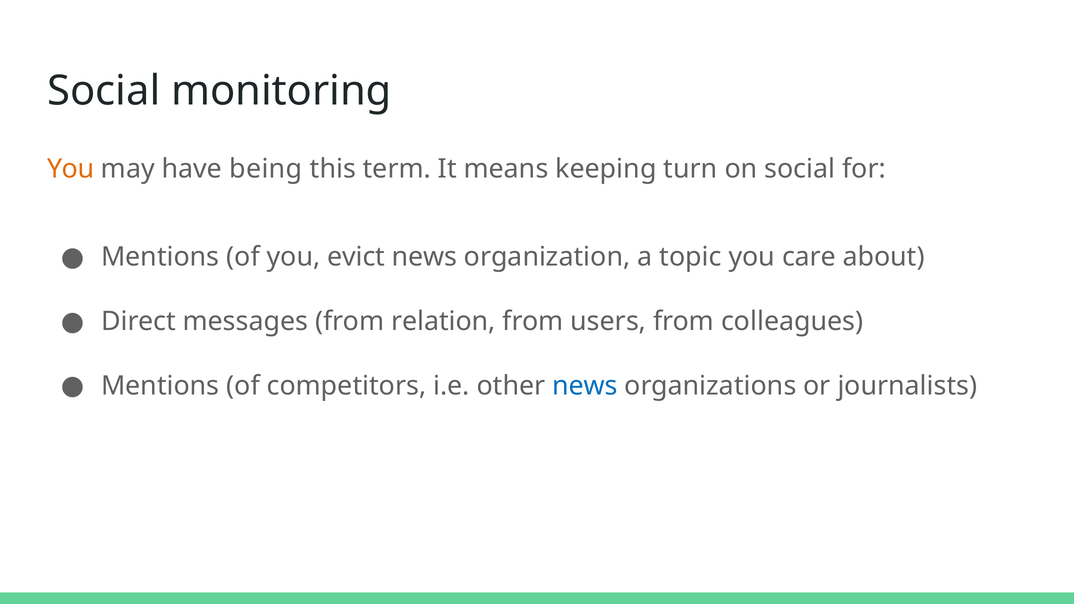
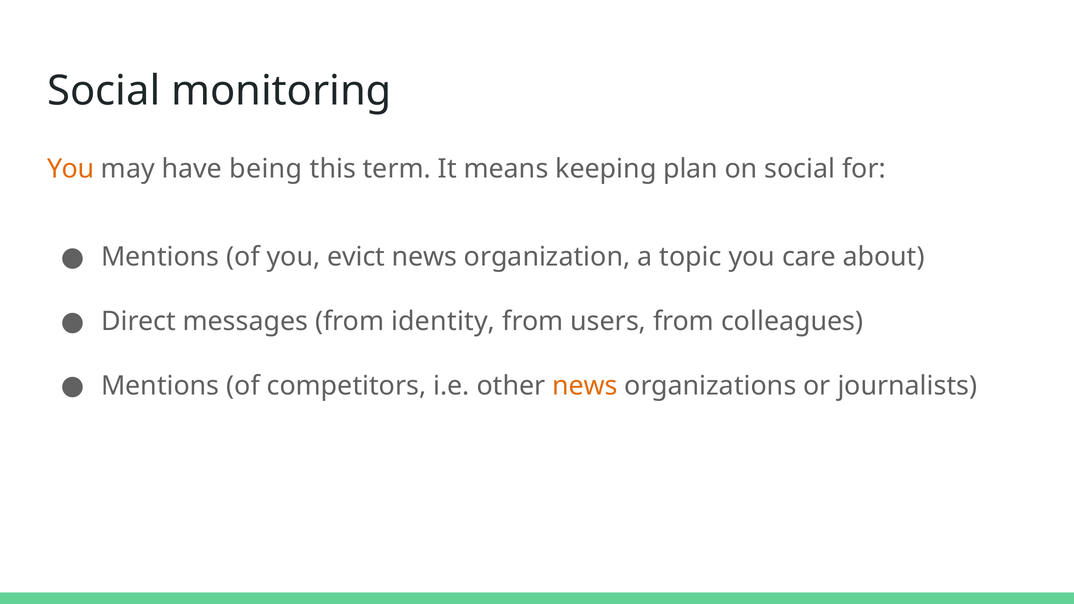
turn: turn -> plan (691, 169)
relation: relation -> identity (443, 322)
news colour: blue -> orange (585, 386)
